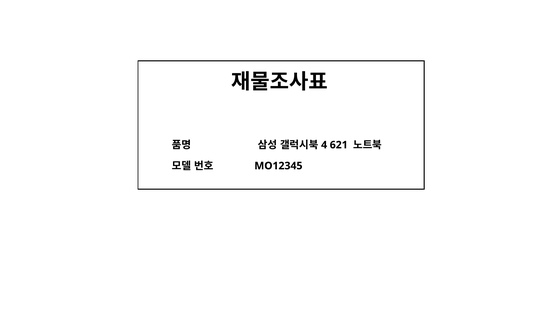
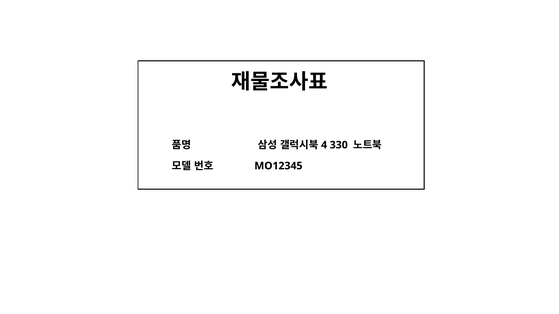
621: 621 -> 330 (339, 145)
